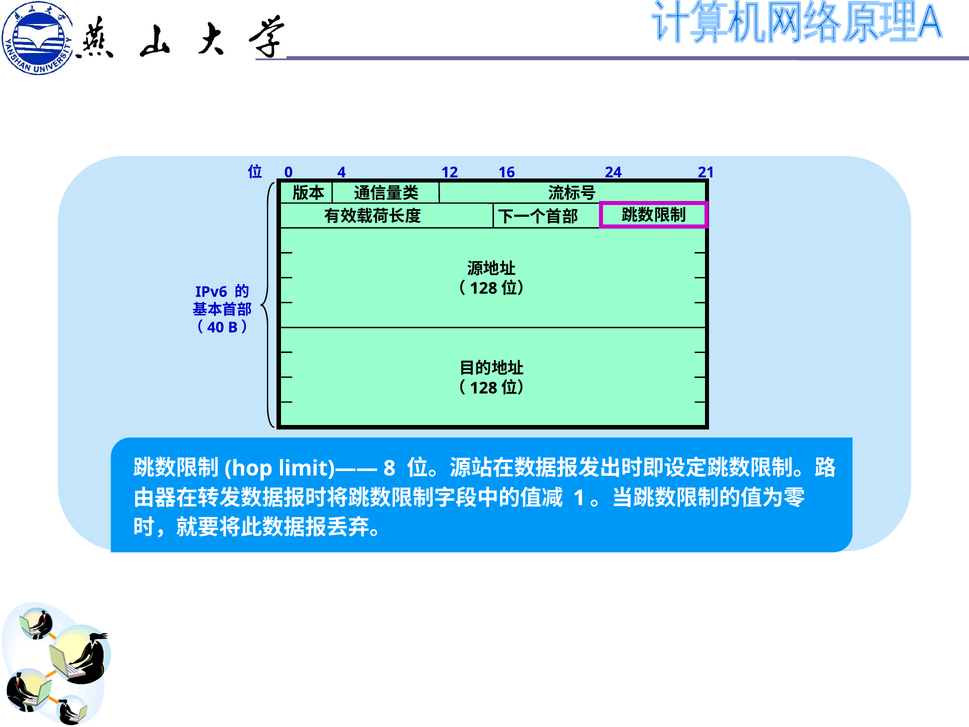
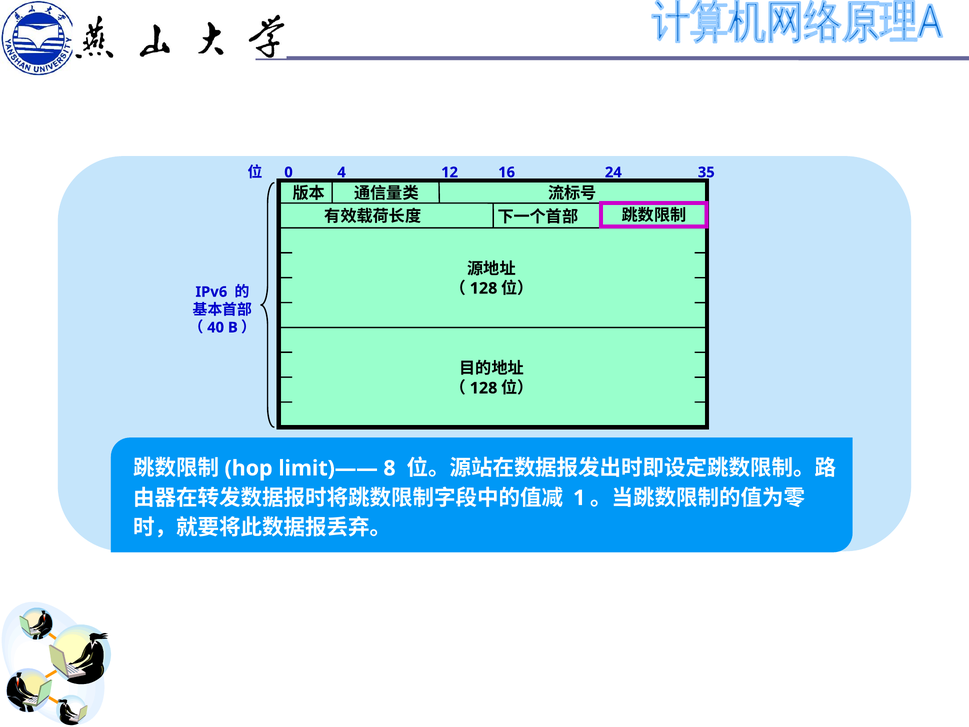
21: 21 -> 35 (706, 172)
